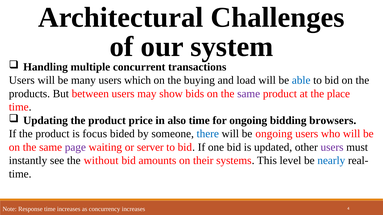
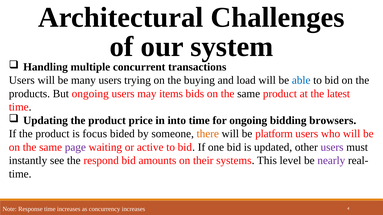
which: which -> trying (138, 80)
But between: between -> ongoing (90, 94)
show: show -> items (171, 94)
same colour: purple -> black (249, 94)
place: place -> latest (338, 94)
also: also -> into (177, 121)
there colour: blue -> orange (208, 134)
be ongoing: ongoing -> platform (274, 134)
server: server -> active (150, 147)
without: without -> respond (101, 161)
nearly colour: blue -> purple (331, 161)
